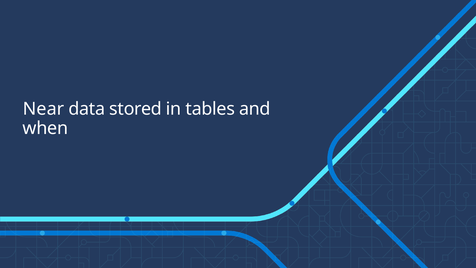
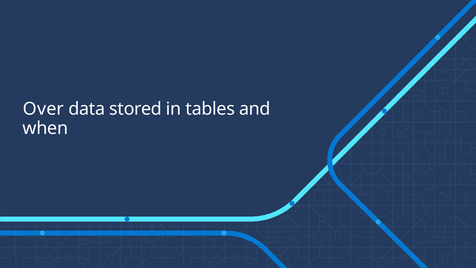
Near: Near -> Over (43, 109)
